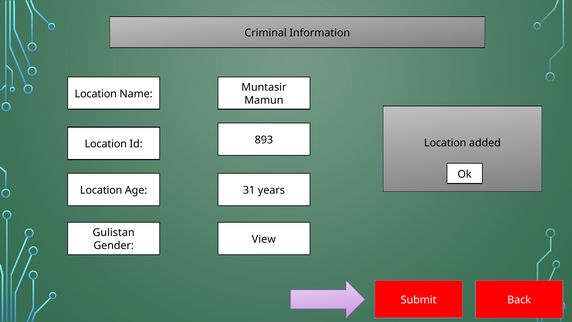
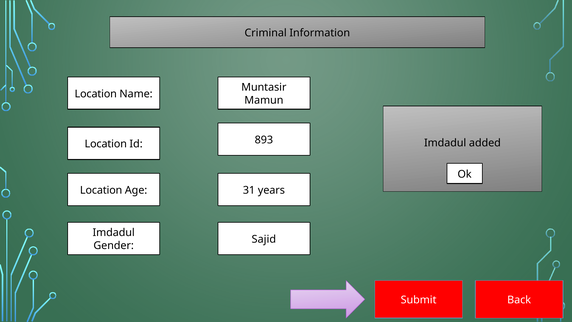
Location: Location -> Imdadul (445, 143)
Gulistan: Gulistan -> Imdadul (114, 233)
View: View -> Sajid (264, 239)
